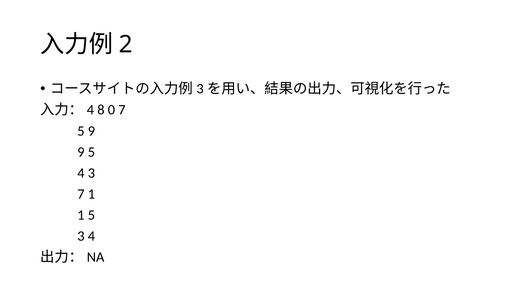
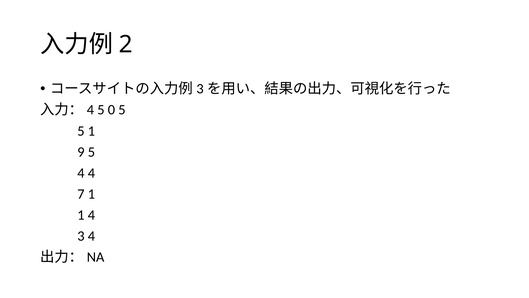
8: 8 -> 5 (101, 110)
0 7: 7 -> 5 (122, 110)
5 9: 9 -> 1 (91, 131)
4 3: 3 -> 4 (91, 173)
1 5: 5 -> 4 (91, 215)
